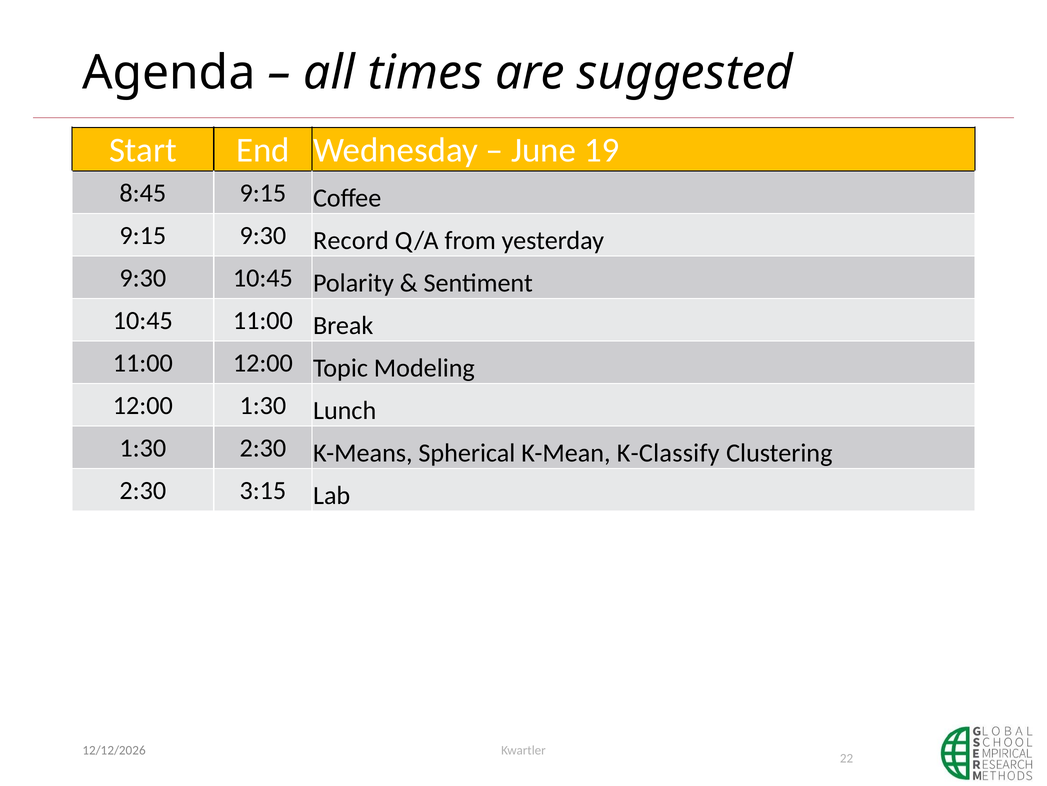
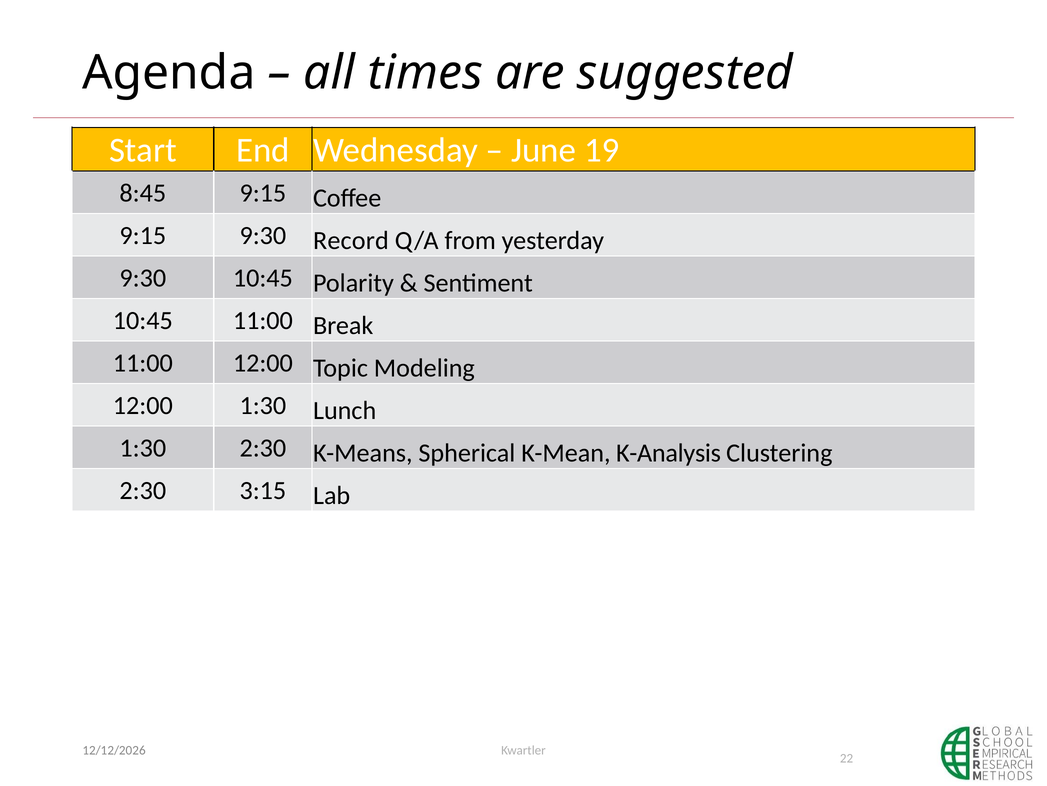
K-Classify: K-Classify -> K-Analysis (668, 452)
